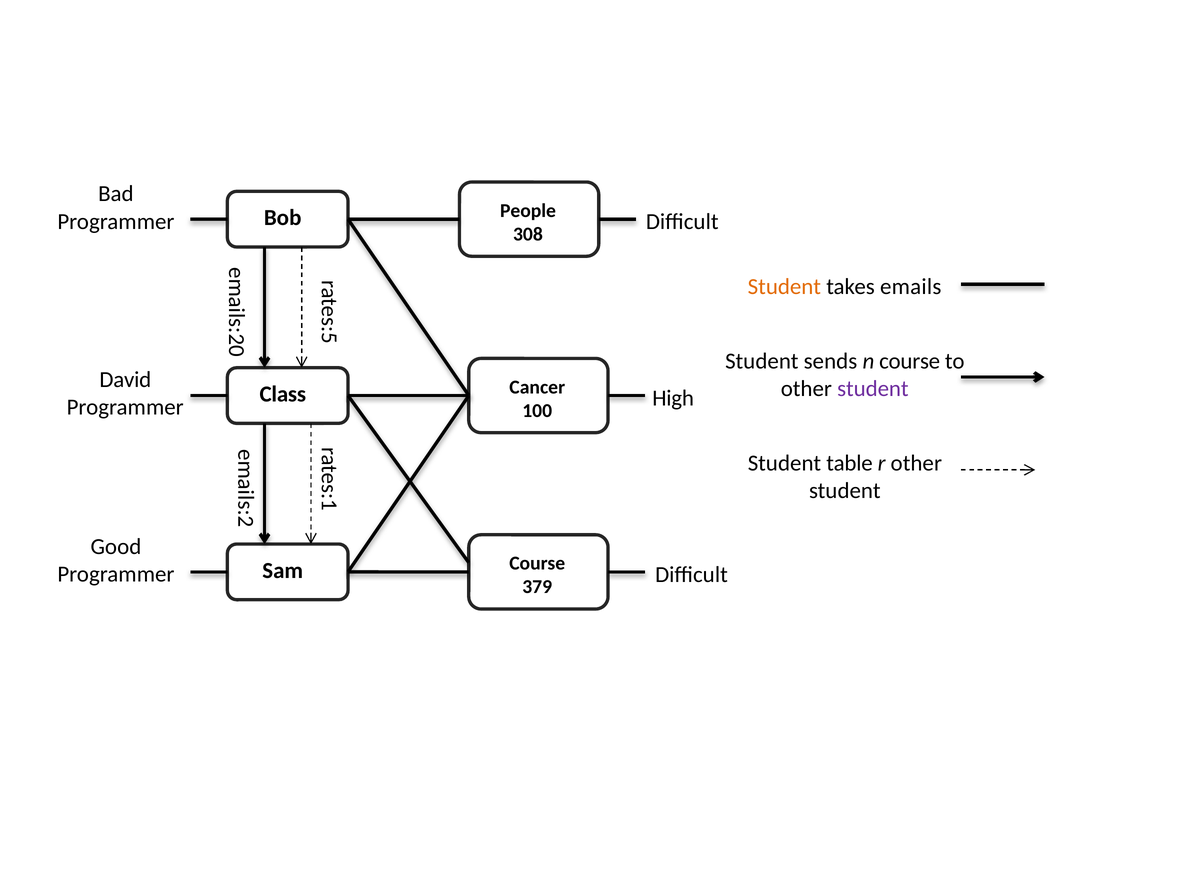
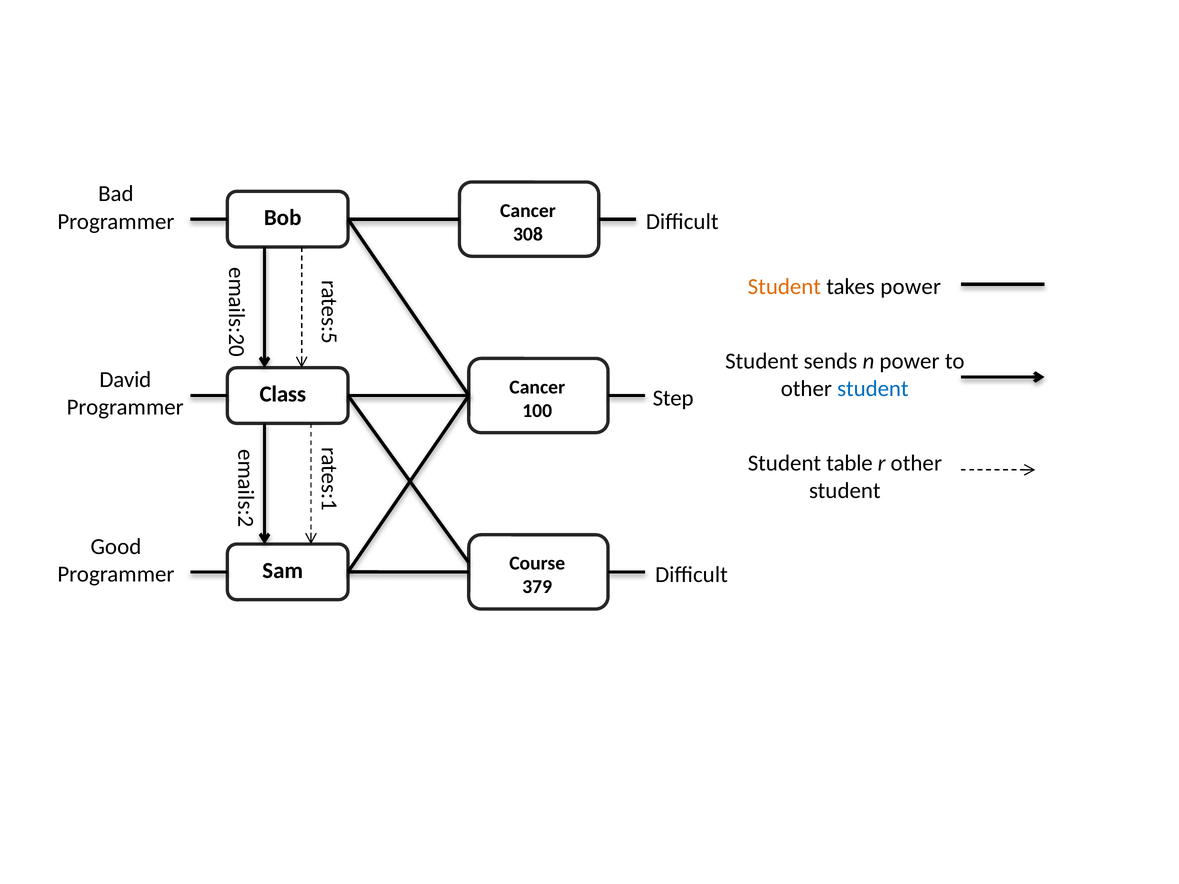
People: People -> Cancer (528, 211)
takes emails: emails -> power (911, 287)
n course: course -> power (909, 361)
student colour: purple -> blue (873, 389)
High: High -> Step (673, 398)
